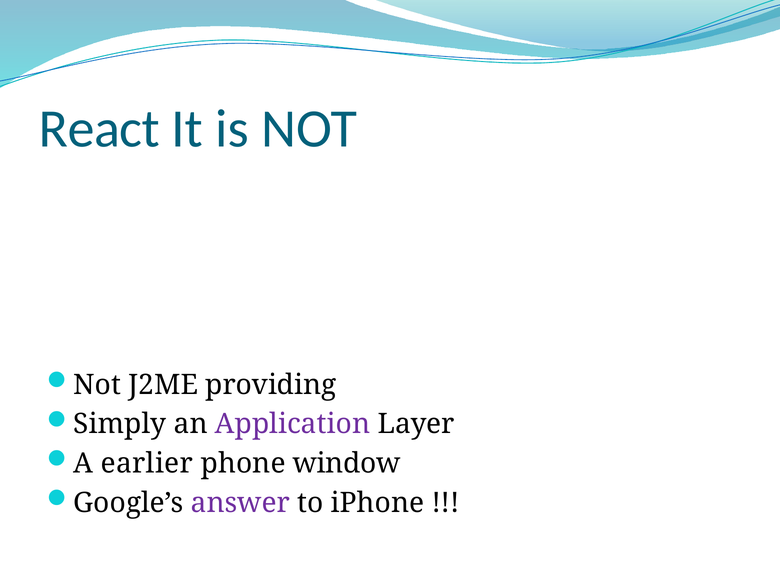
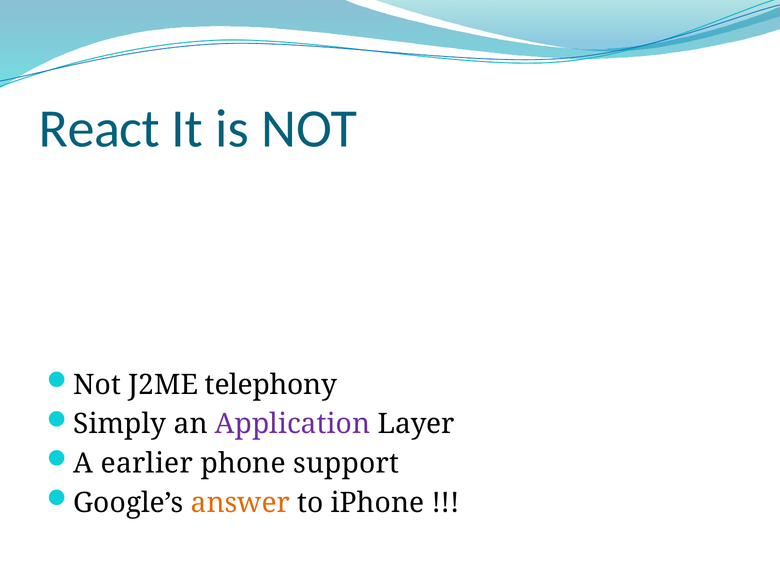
providing: providing -> telephony (271, 385)
window: window -> support (346, 464)
answer colour: purple -> orange (240, 503)
